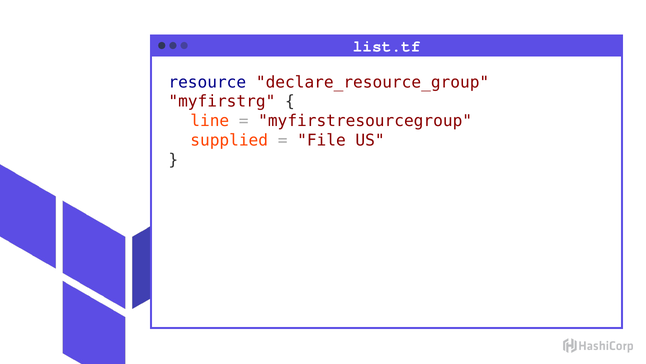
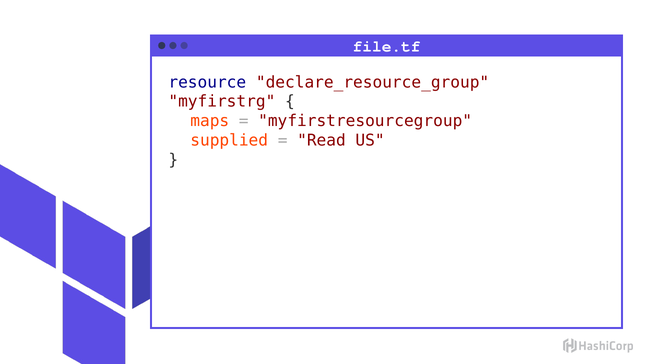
list.tf: list.tf -> file.tf (387, 47)
line: line -> maps (210, 121)
File: File -> Read (321, 140)
